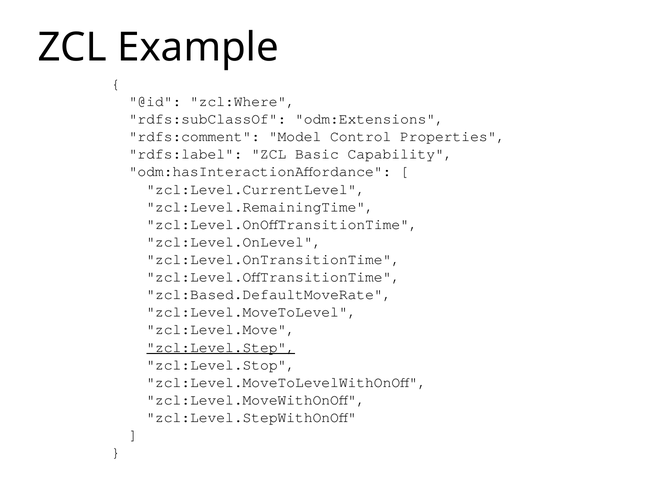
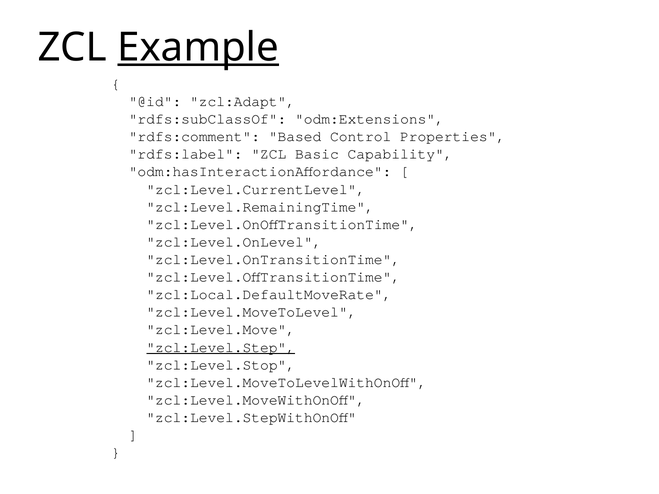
Example underline: none -> present (198, 48)
zcl:Where: zcl:Where -> zcl:Adapt (243, 101)
Model: Model -> Based (295, 137)
zcl:Based.DefaultMoveRate: zcl:Based.DefaultMoveRate -> zcl:Local.DefaultMoveRate (269, 295)
